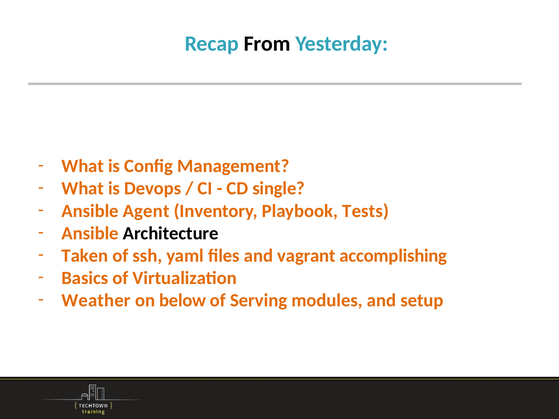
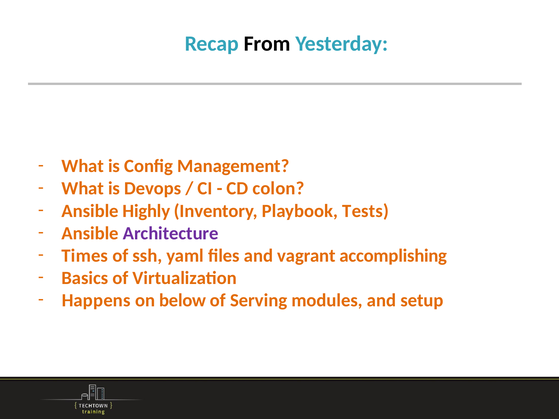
single: single -> colon (278, 189)
Agent: Agent -> Highly (146, 211)
Architecture colour: black -> purple (171, 233)
Taken: Taken -> Times (85, 256)
Weather: Weather -> Happens (96, 300)
